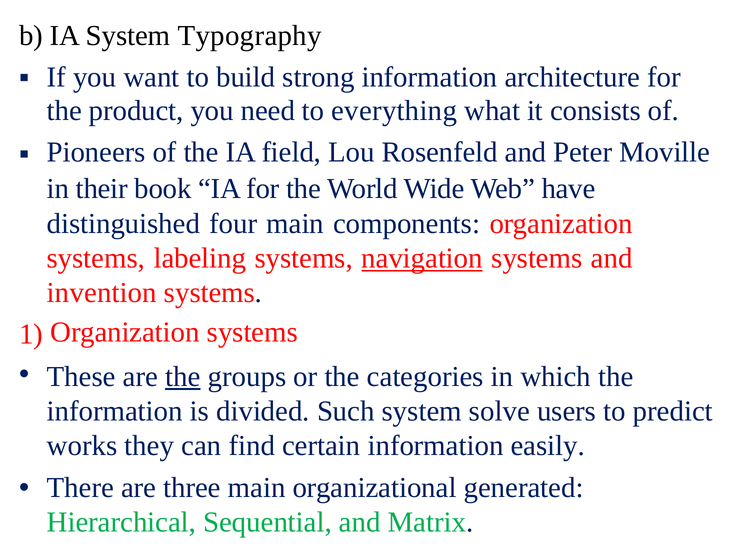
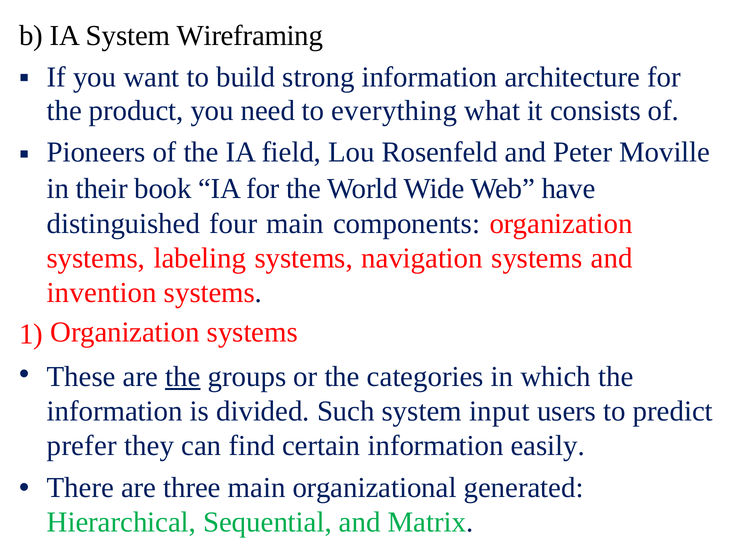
Typography: Typography -> Wireframing (250, 36)
navigation underline: present -> none (422, 258)
solve: solve -> input (499, 411)
works: works -> prefer (82, 445)
